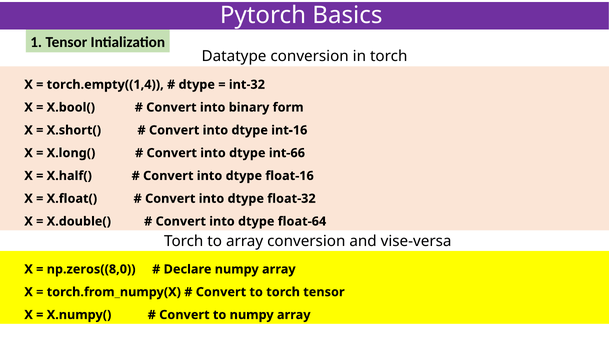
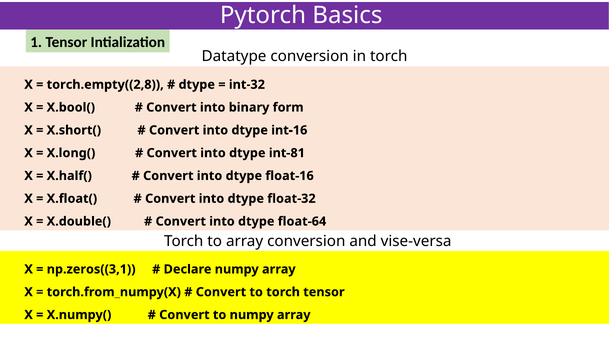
torch.empty((1,4: torch.empty((1,4 -> torch.empty((2,8 (105, 85)
int-66: int-66 -> int-81 (287, 153)
np.zeros((8,0: np.zeros((8,0 -> np.zeros((3,1 (91, 270)
